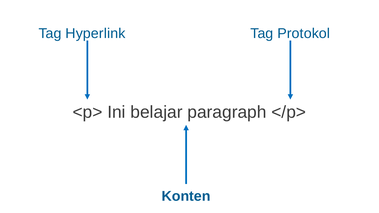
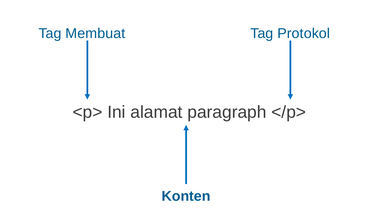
Hyperlink: Hyperlink -> Membuat (95, 34)
belajar: belajar -> alamat (156, 112)
